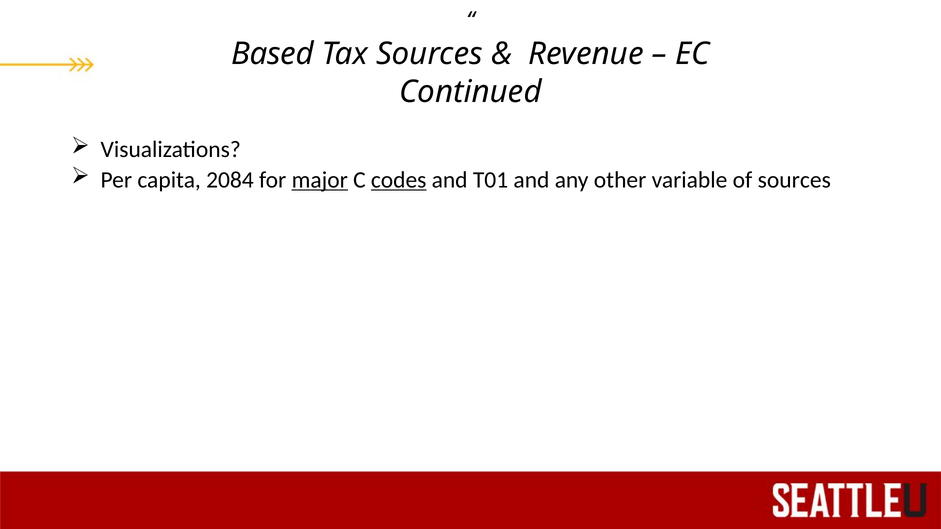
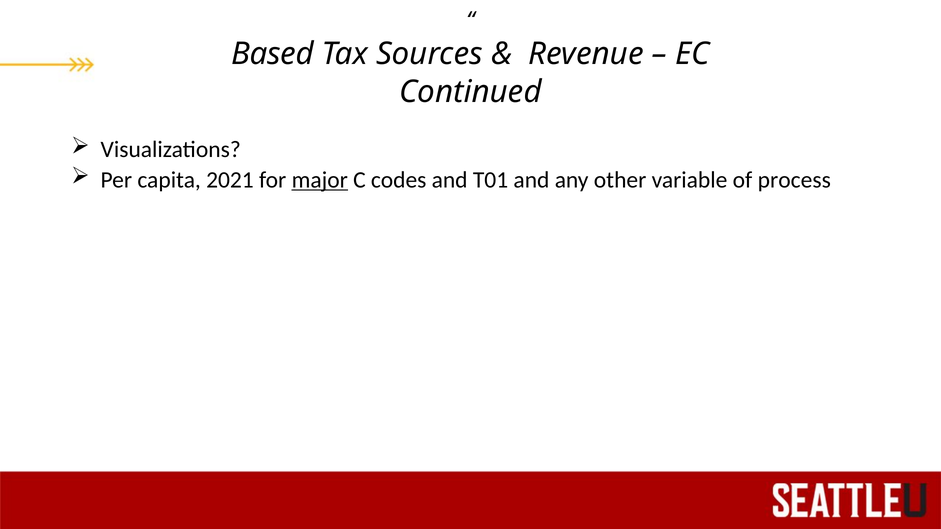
2084: 2084 -> 2021 (230, 180)
codes underline: present -> none (399, 180)
of sources: sources -> process (794, 180)
